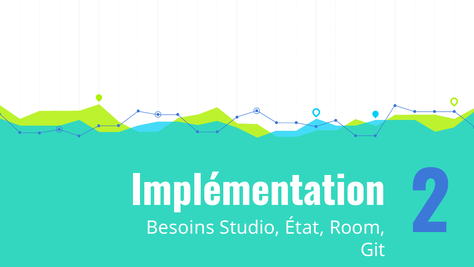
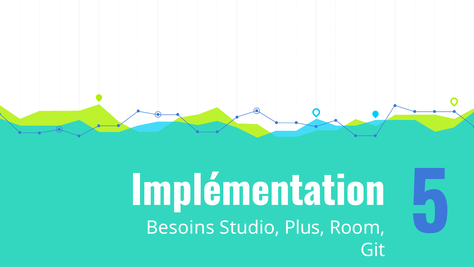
État: État -> Plus (305, 228)
2: 2 -> 5 (430, 206)
